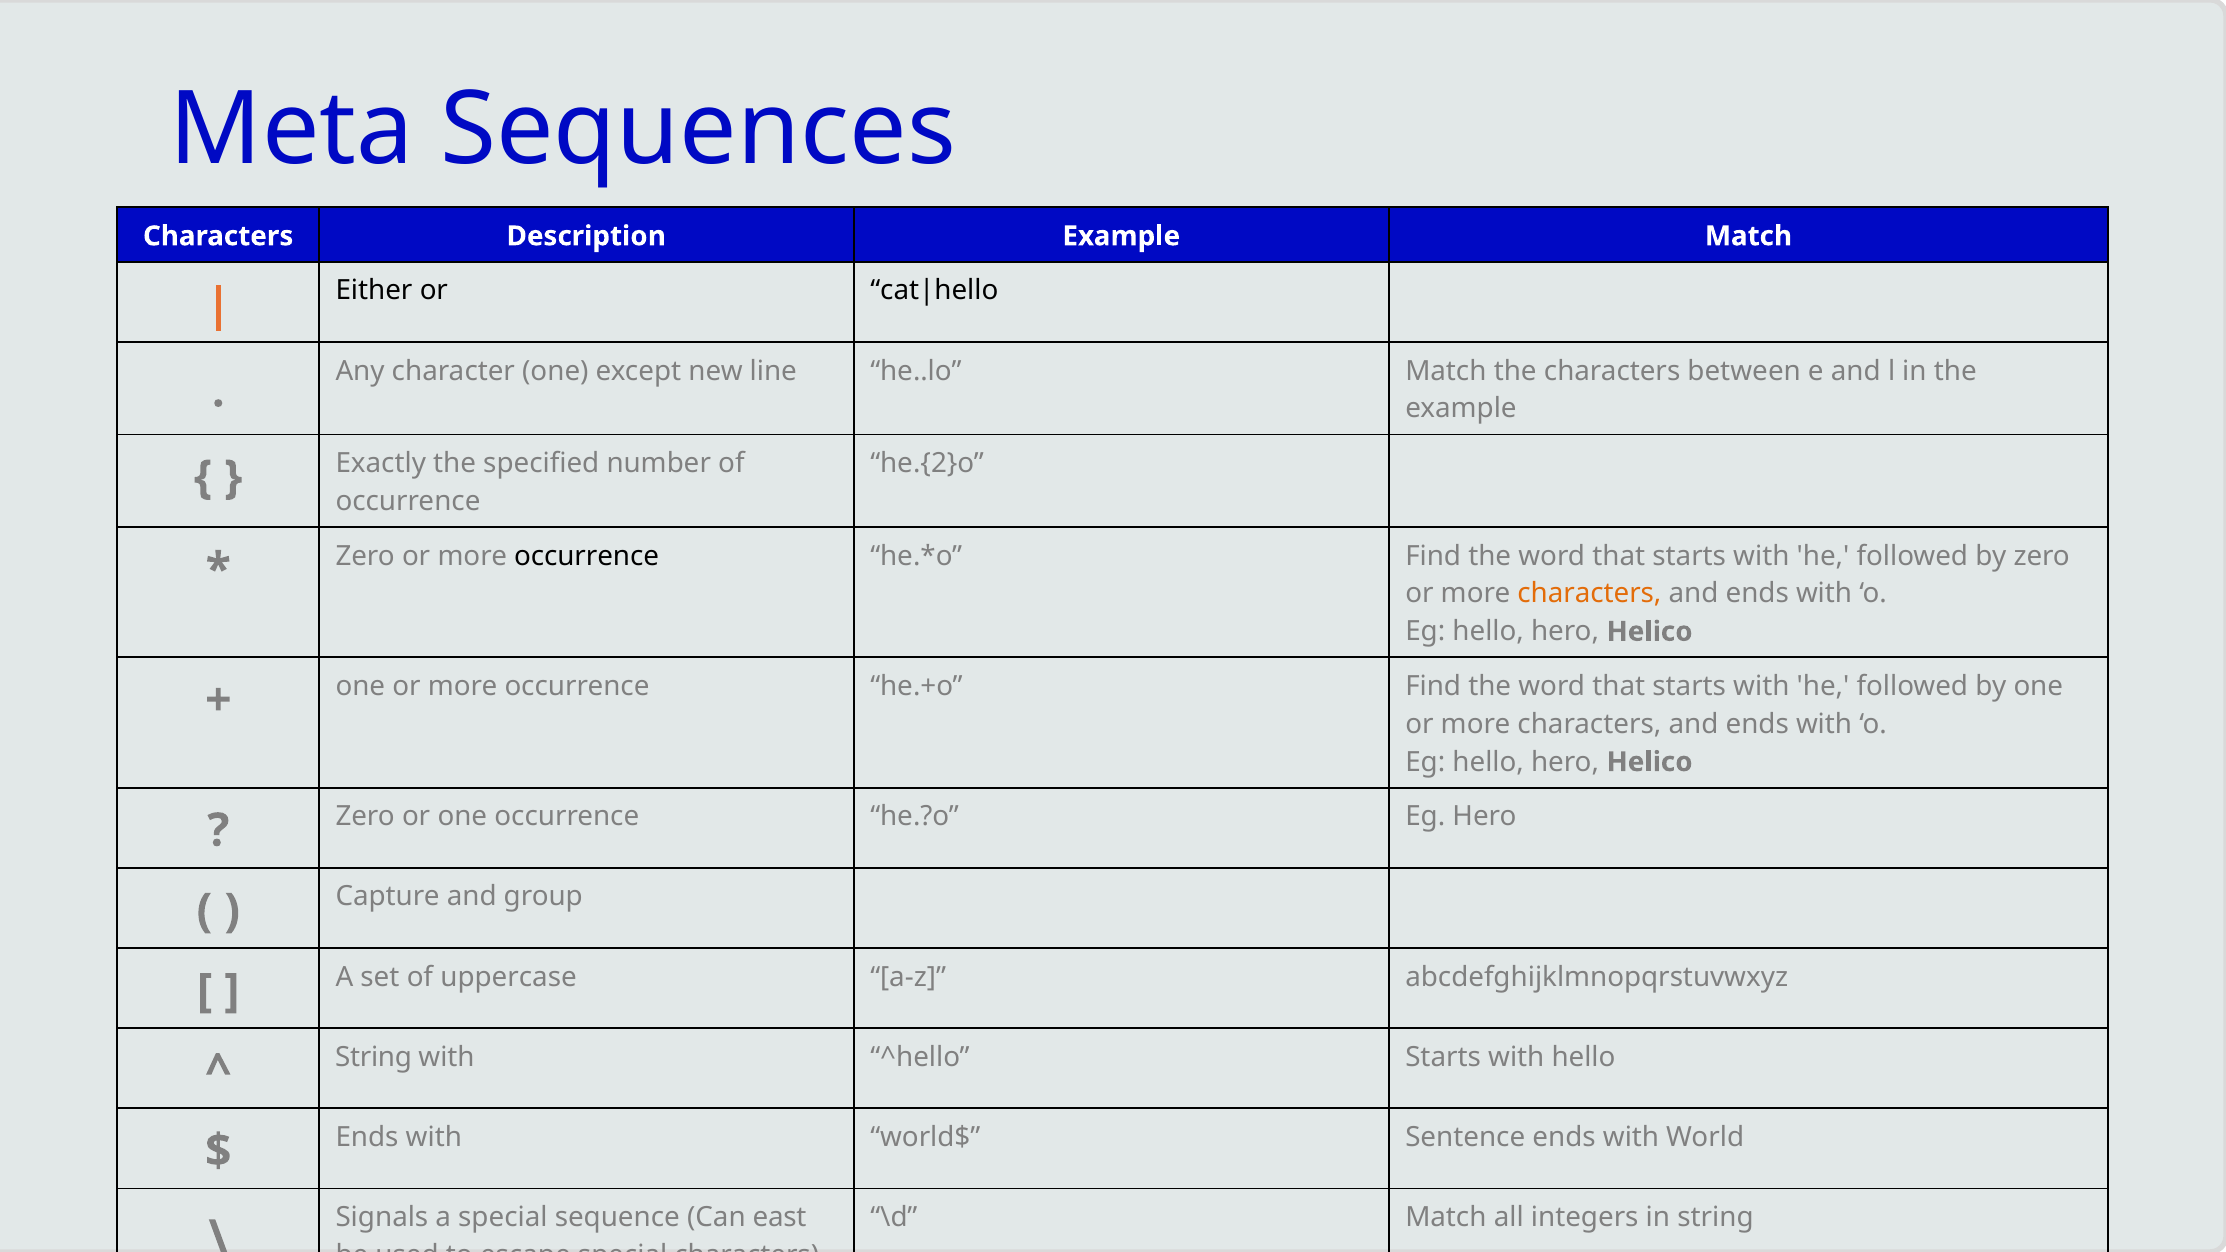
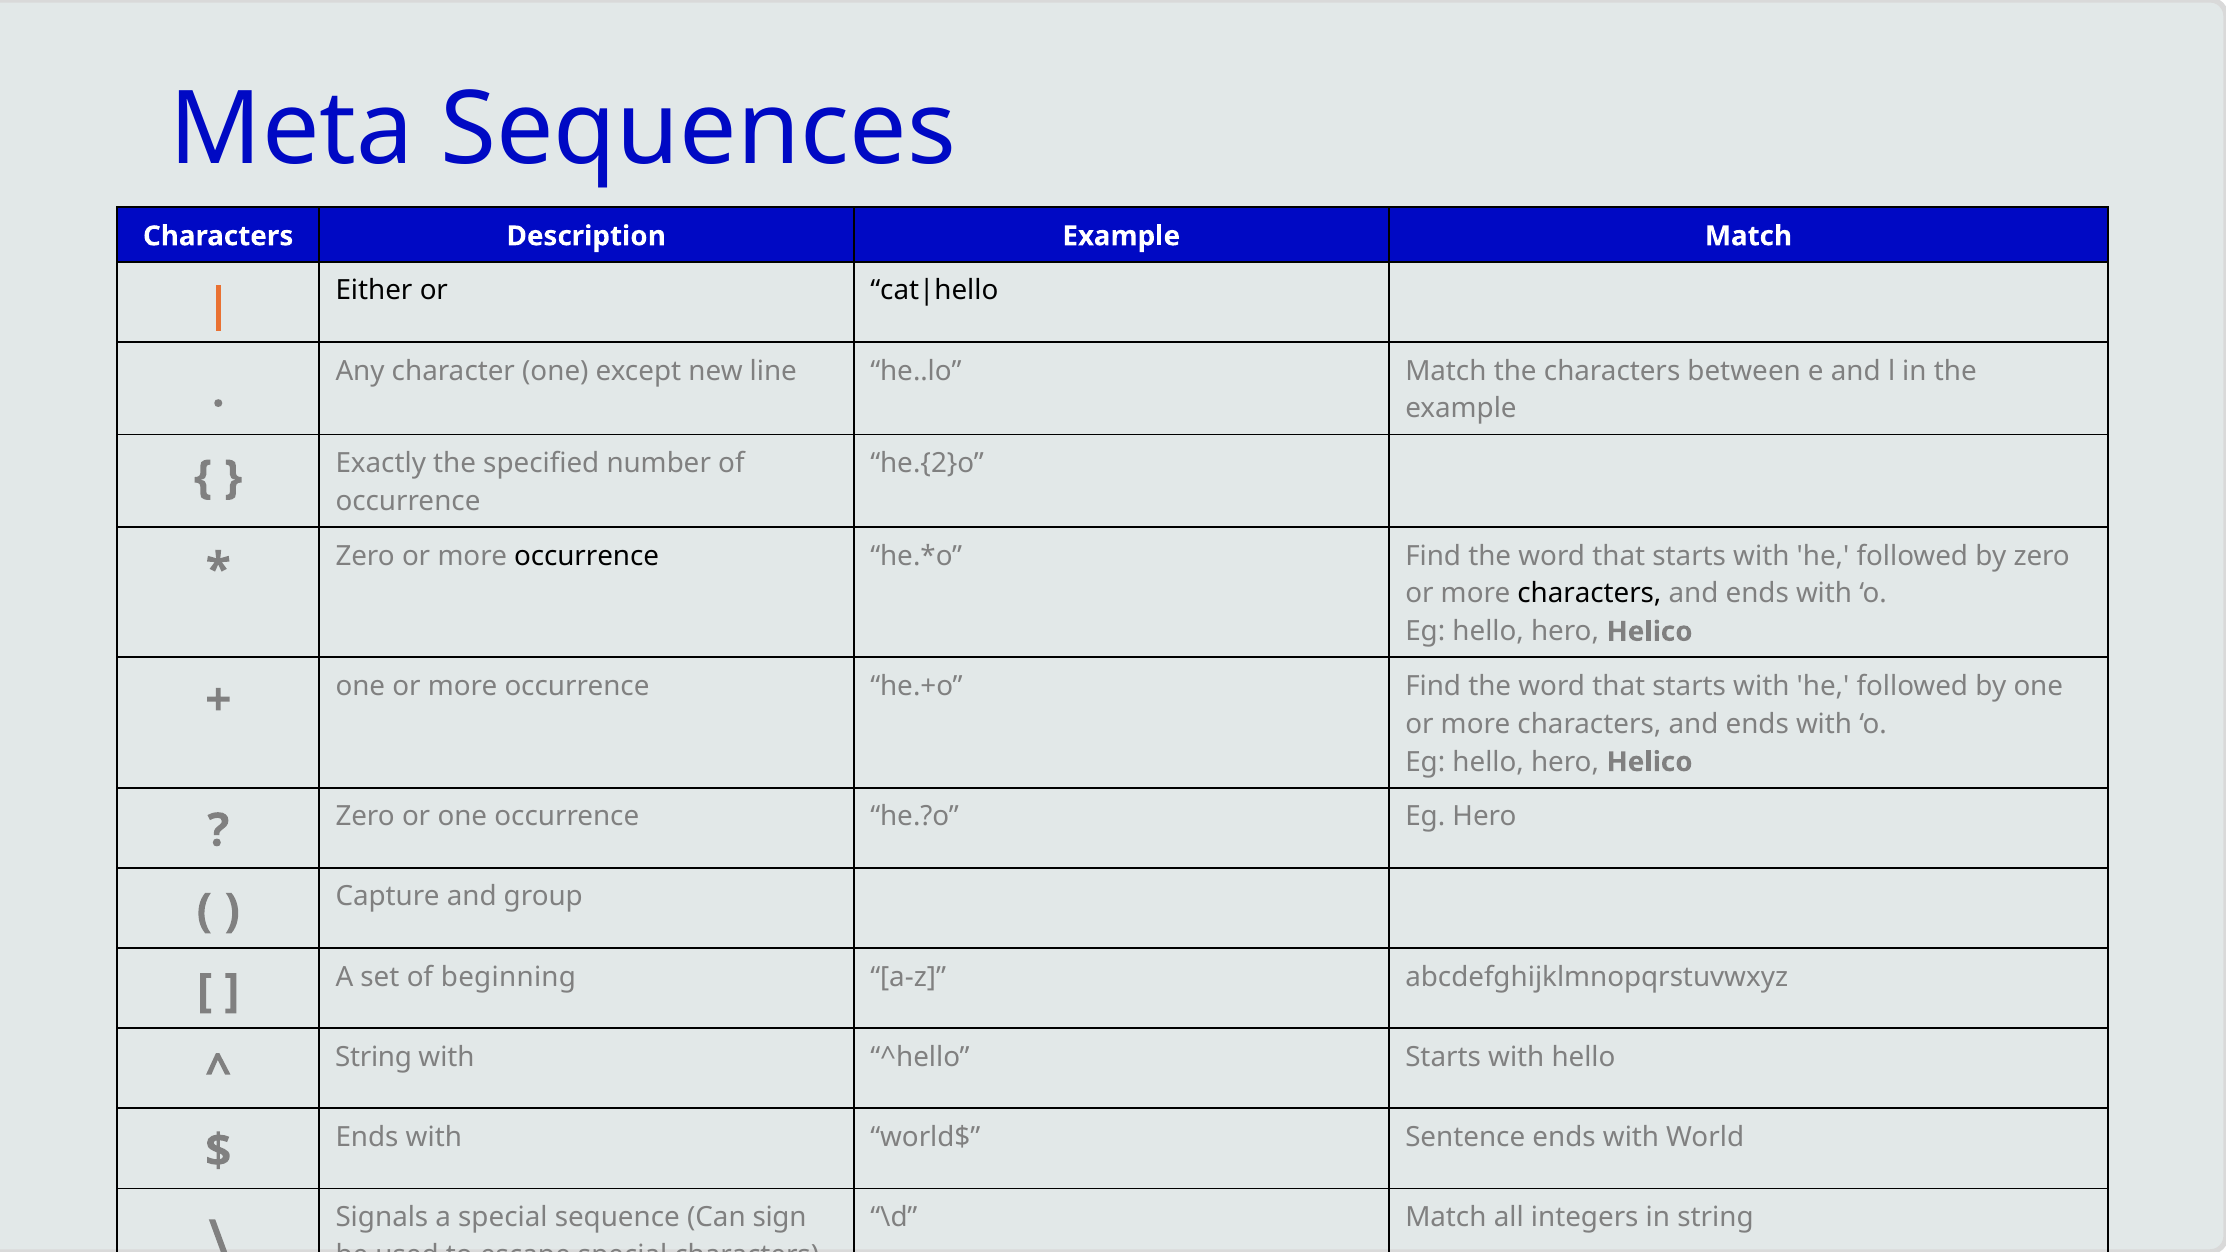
characters colour: orange -> black (1589, 594)
uppercase: uppercase -> beginning (508, 977)
east: east -> sign (780, 1218)
